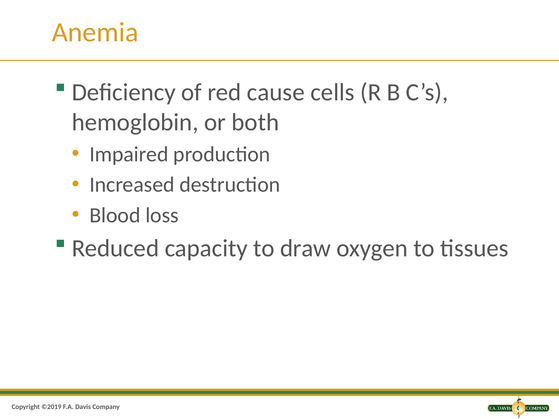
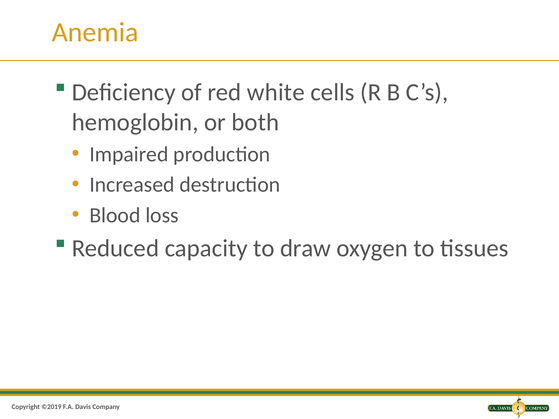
cause: cause -> white (276, 93)
